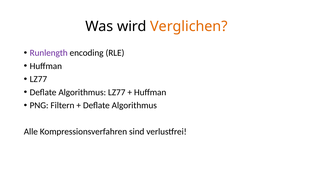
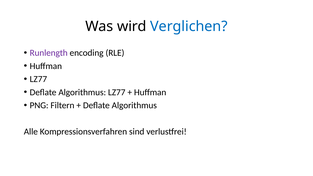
Verglichen colour: orange -> blue (189, 26)
